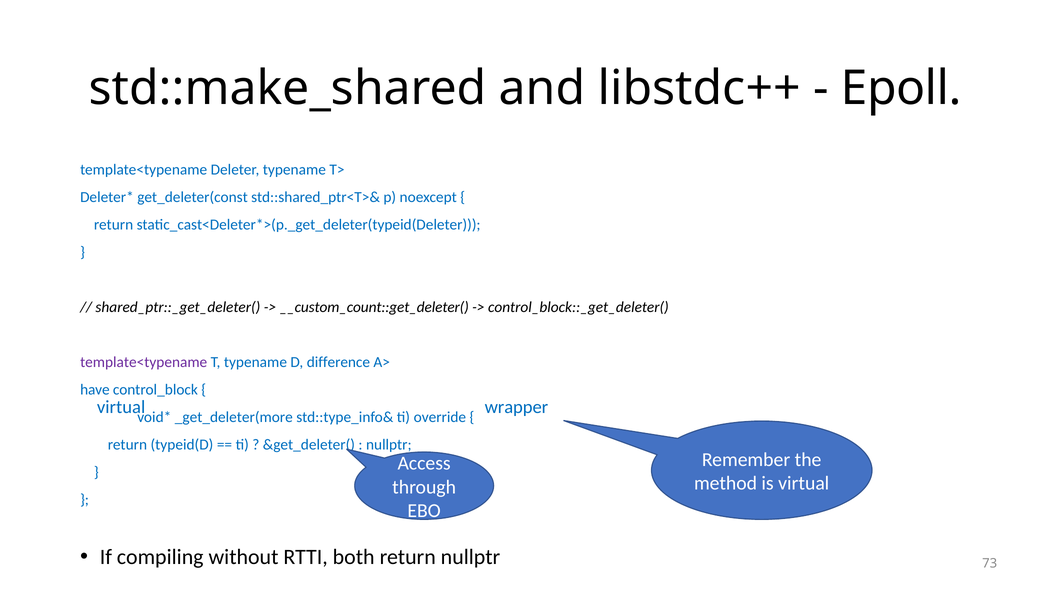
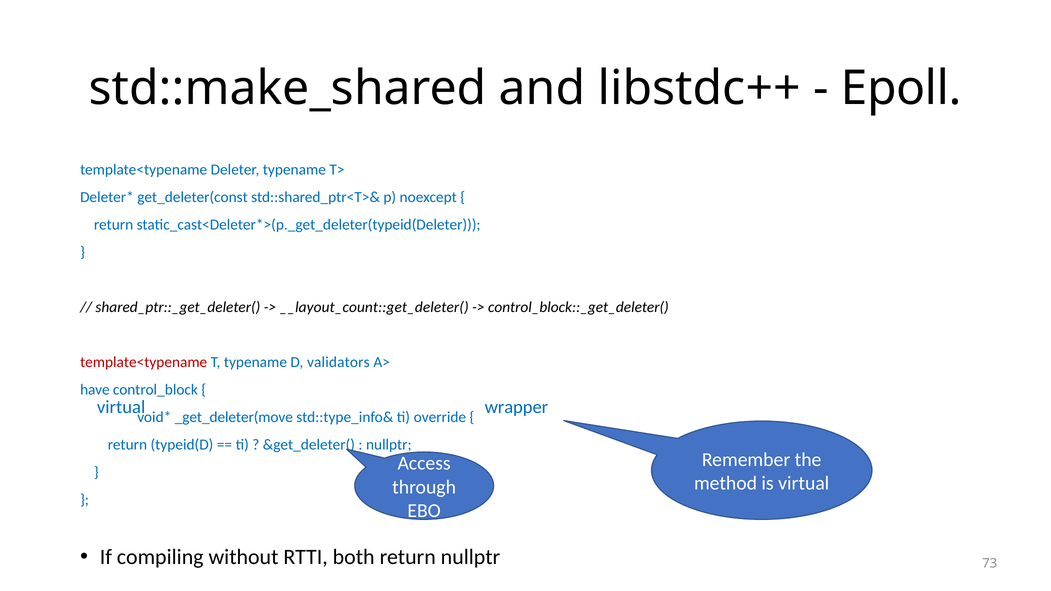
__custom_count::get_deleter(: __custom_count::get_deleter( -> __layout_count::get_deleter( (374, 307)
template<typename colour: purple -> red (144, 362)
difference: difference -> validators (338, 362)
_get_deleter(more: _get_deleter(more -> _get_deleter(move (234, 417)
